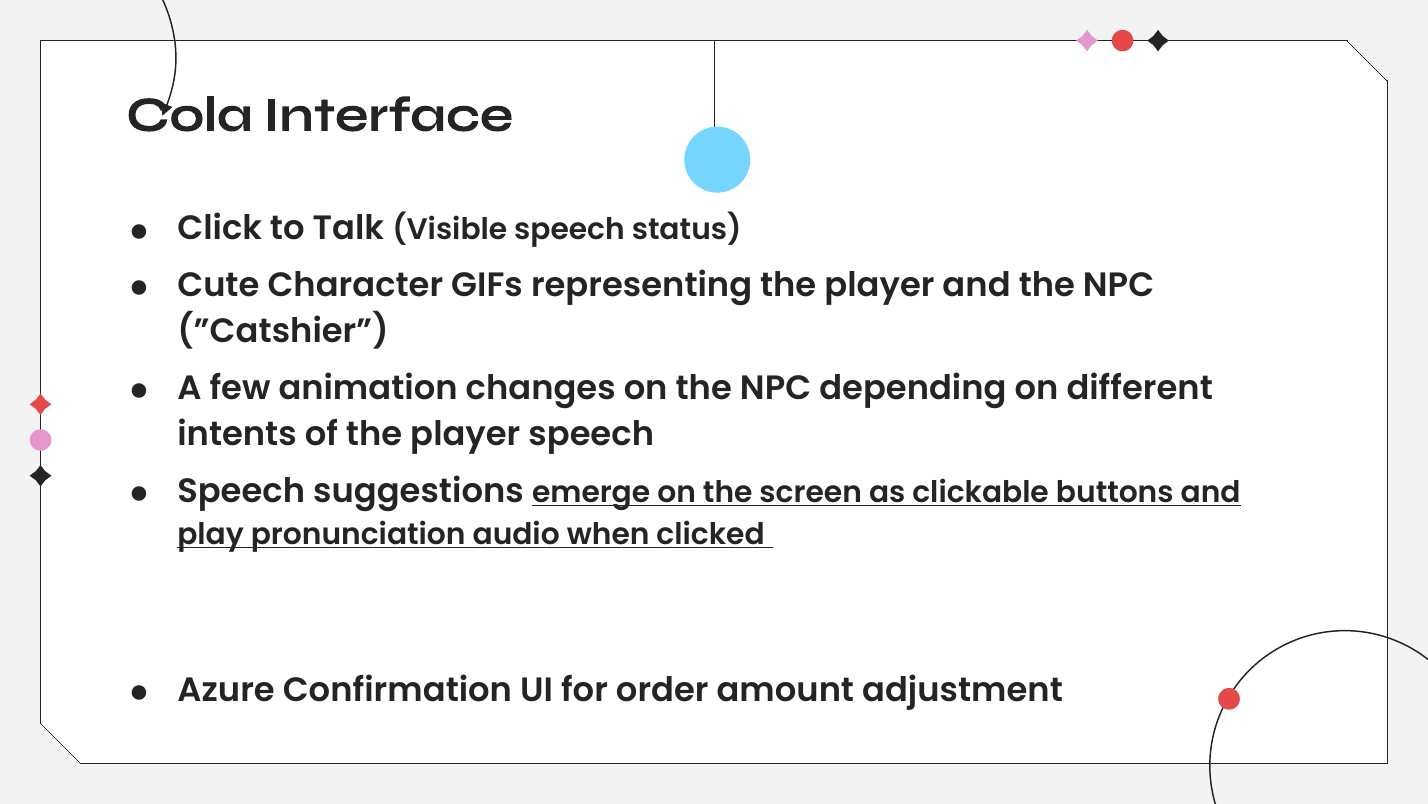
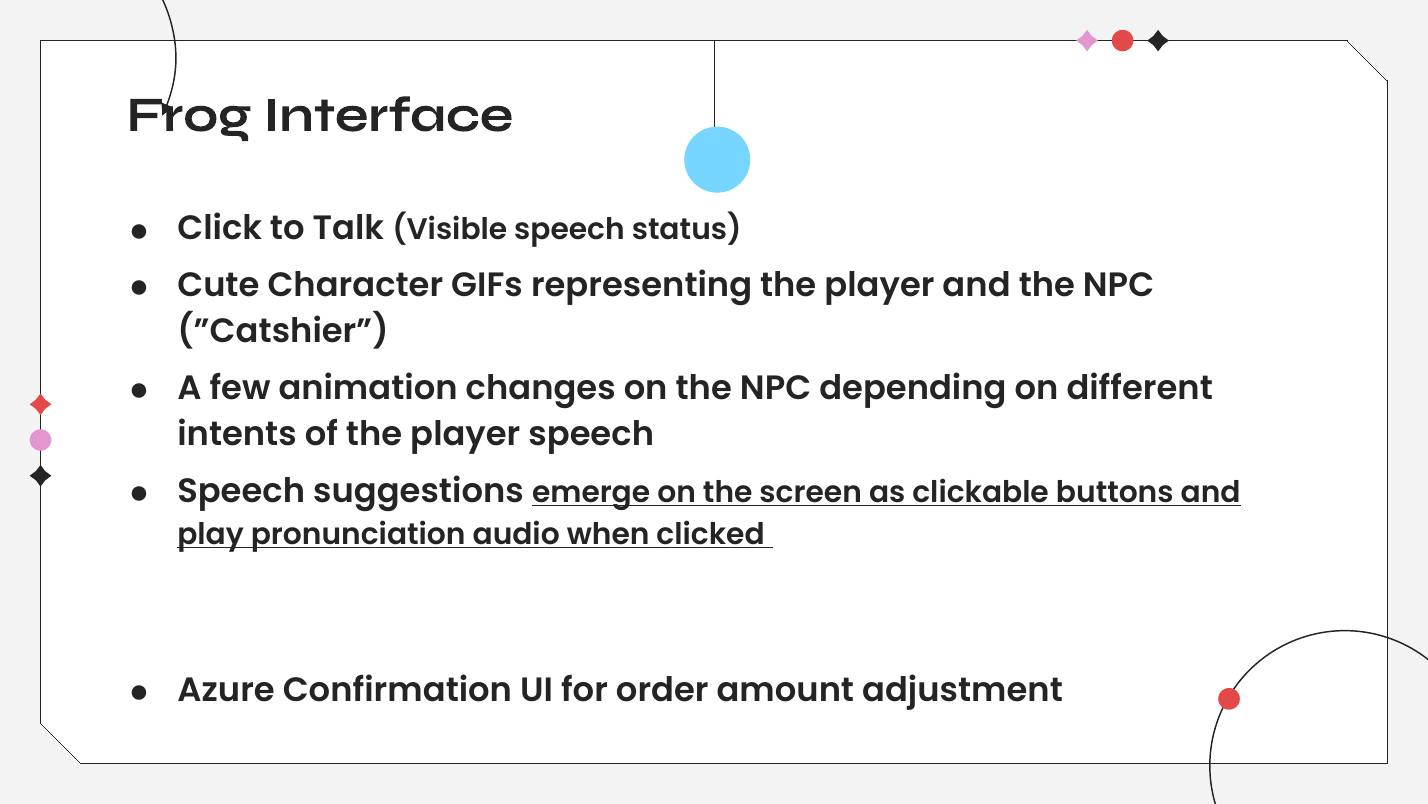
Cola: Cola -> Frog (189, 114)
